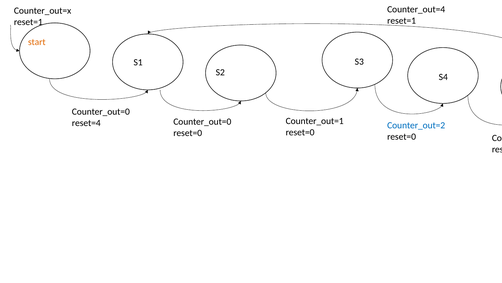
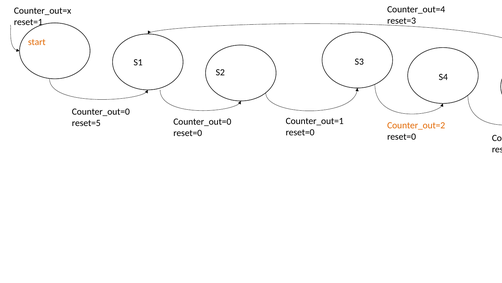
reset=1: reset=1 -> reset=3 (402, 21)
reset=4: reset=4 -> reset=5 (86, 123)
Counter_out=2 colour: blue -> orange (416, 125)
